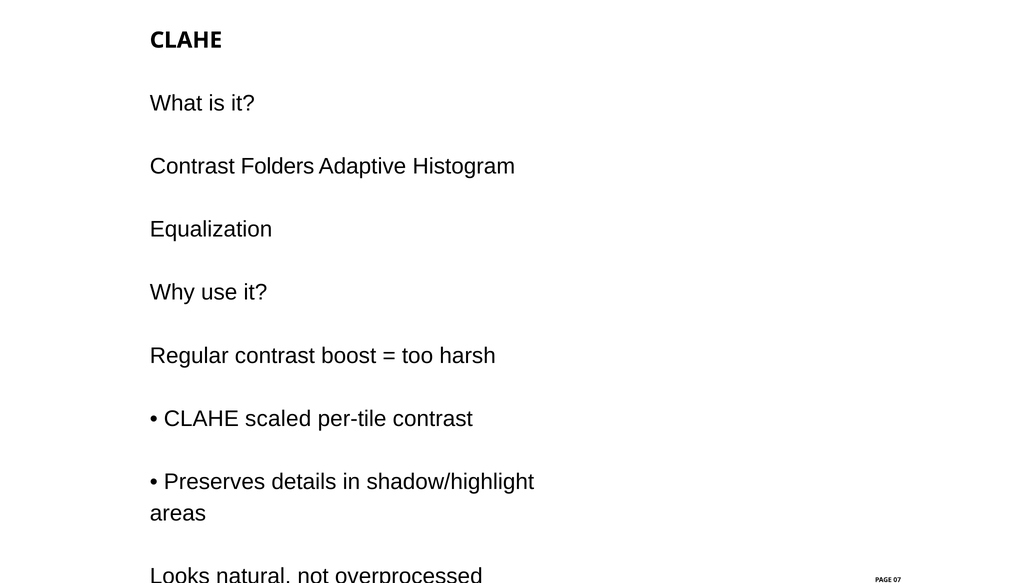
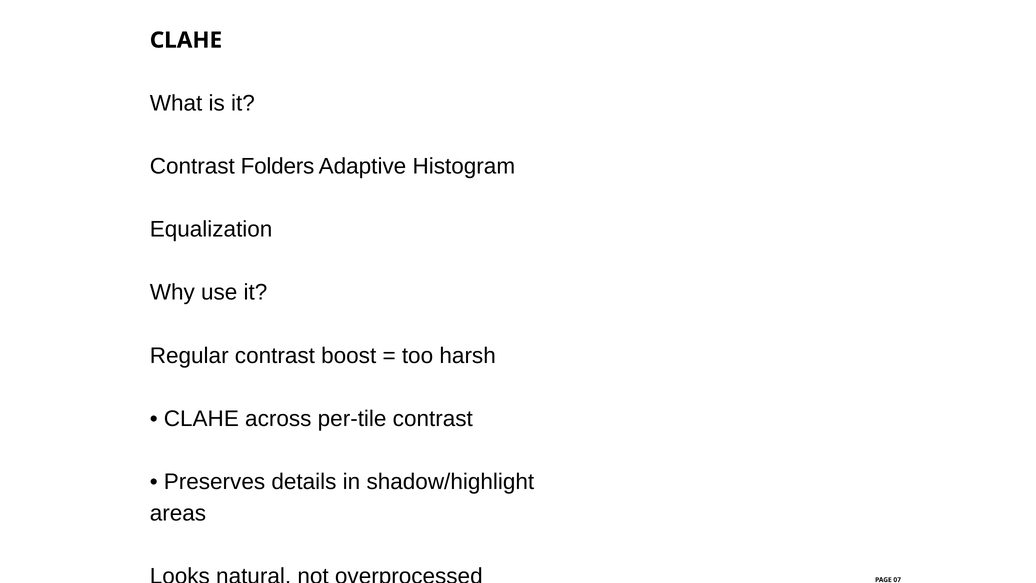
scaled: scaled -> across (278, 419)
